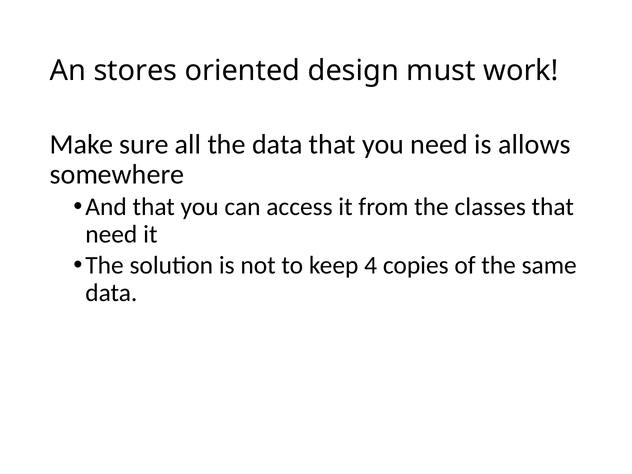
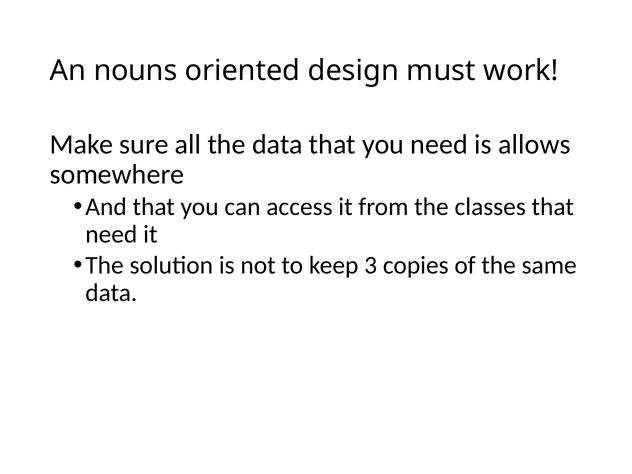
stores: stores -> nouns (135, 71)
4: 4 -> 3 (371, 265)
